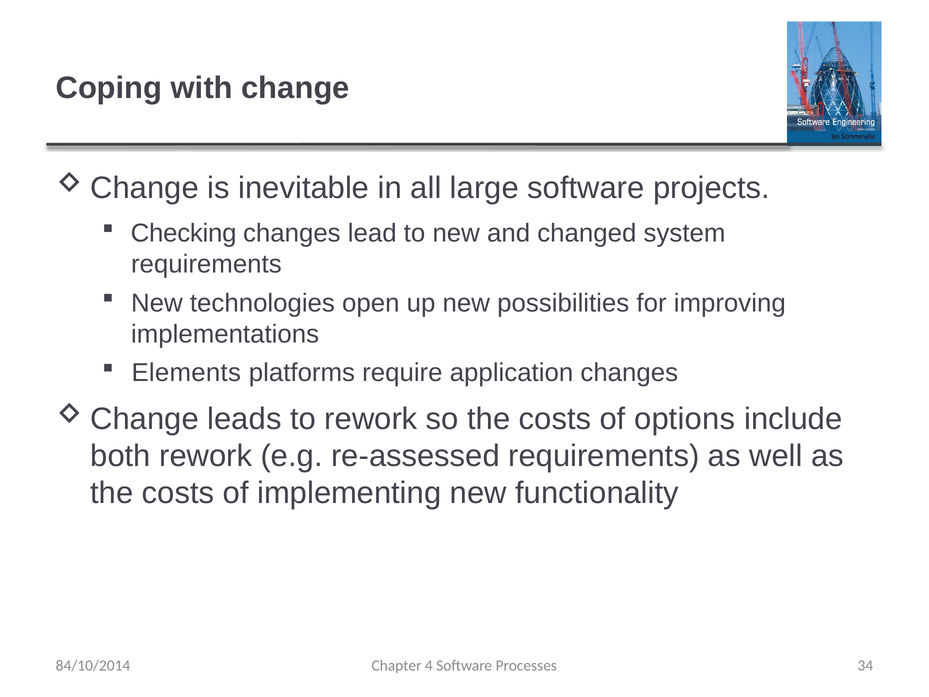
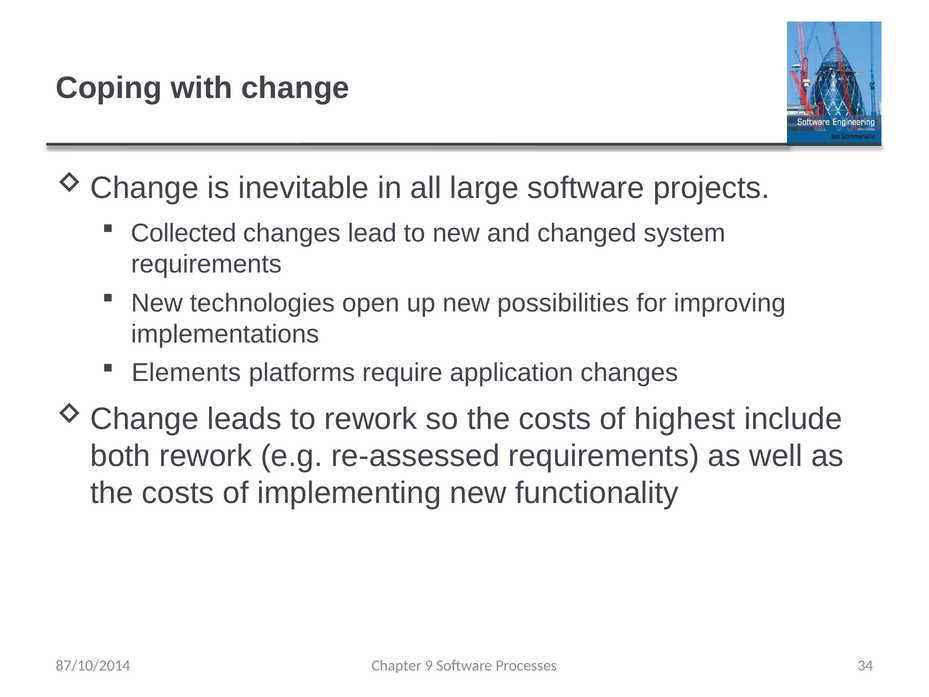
Checking: Checking -> Collected (184, 233)
options: options -> highest (685, 419)
84/10/2014: 84/10/2014 -> 87/10/2014 (93, 665)
4: 4 -> 9 (429, 665)
